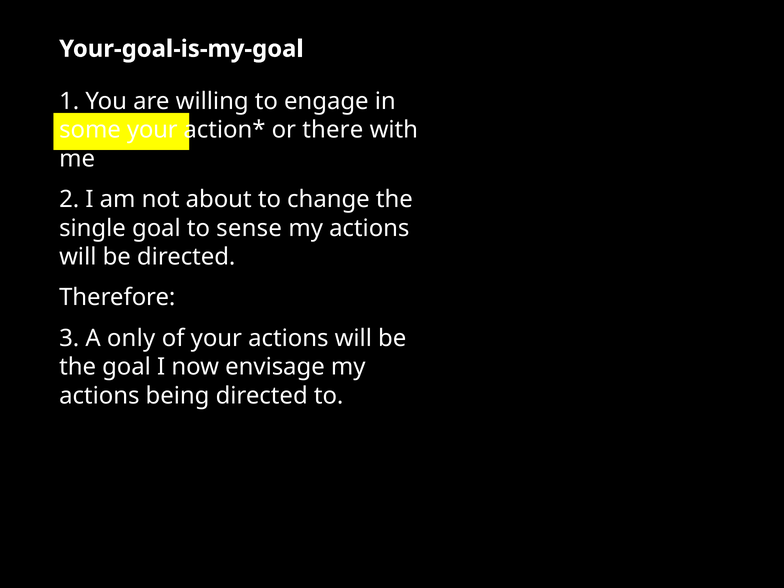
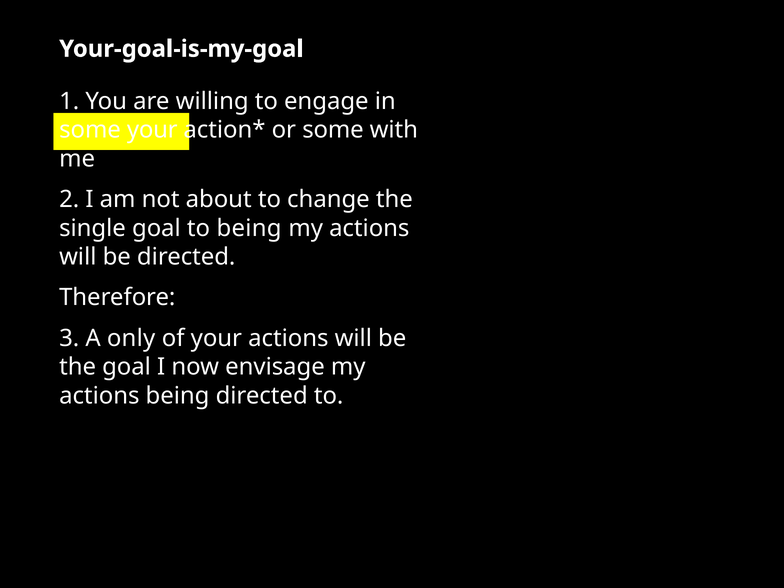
or there: there -> some (333, 130)
to sense: sense -> being (249, 228)
